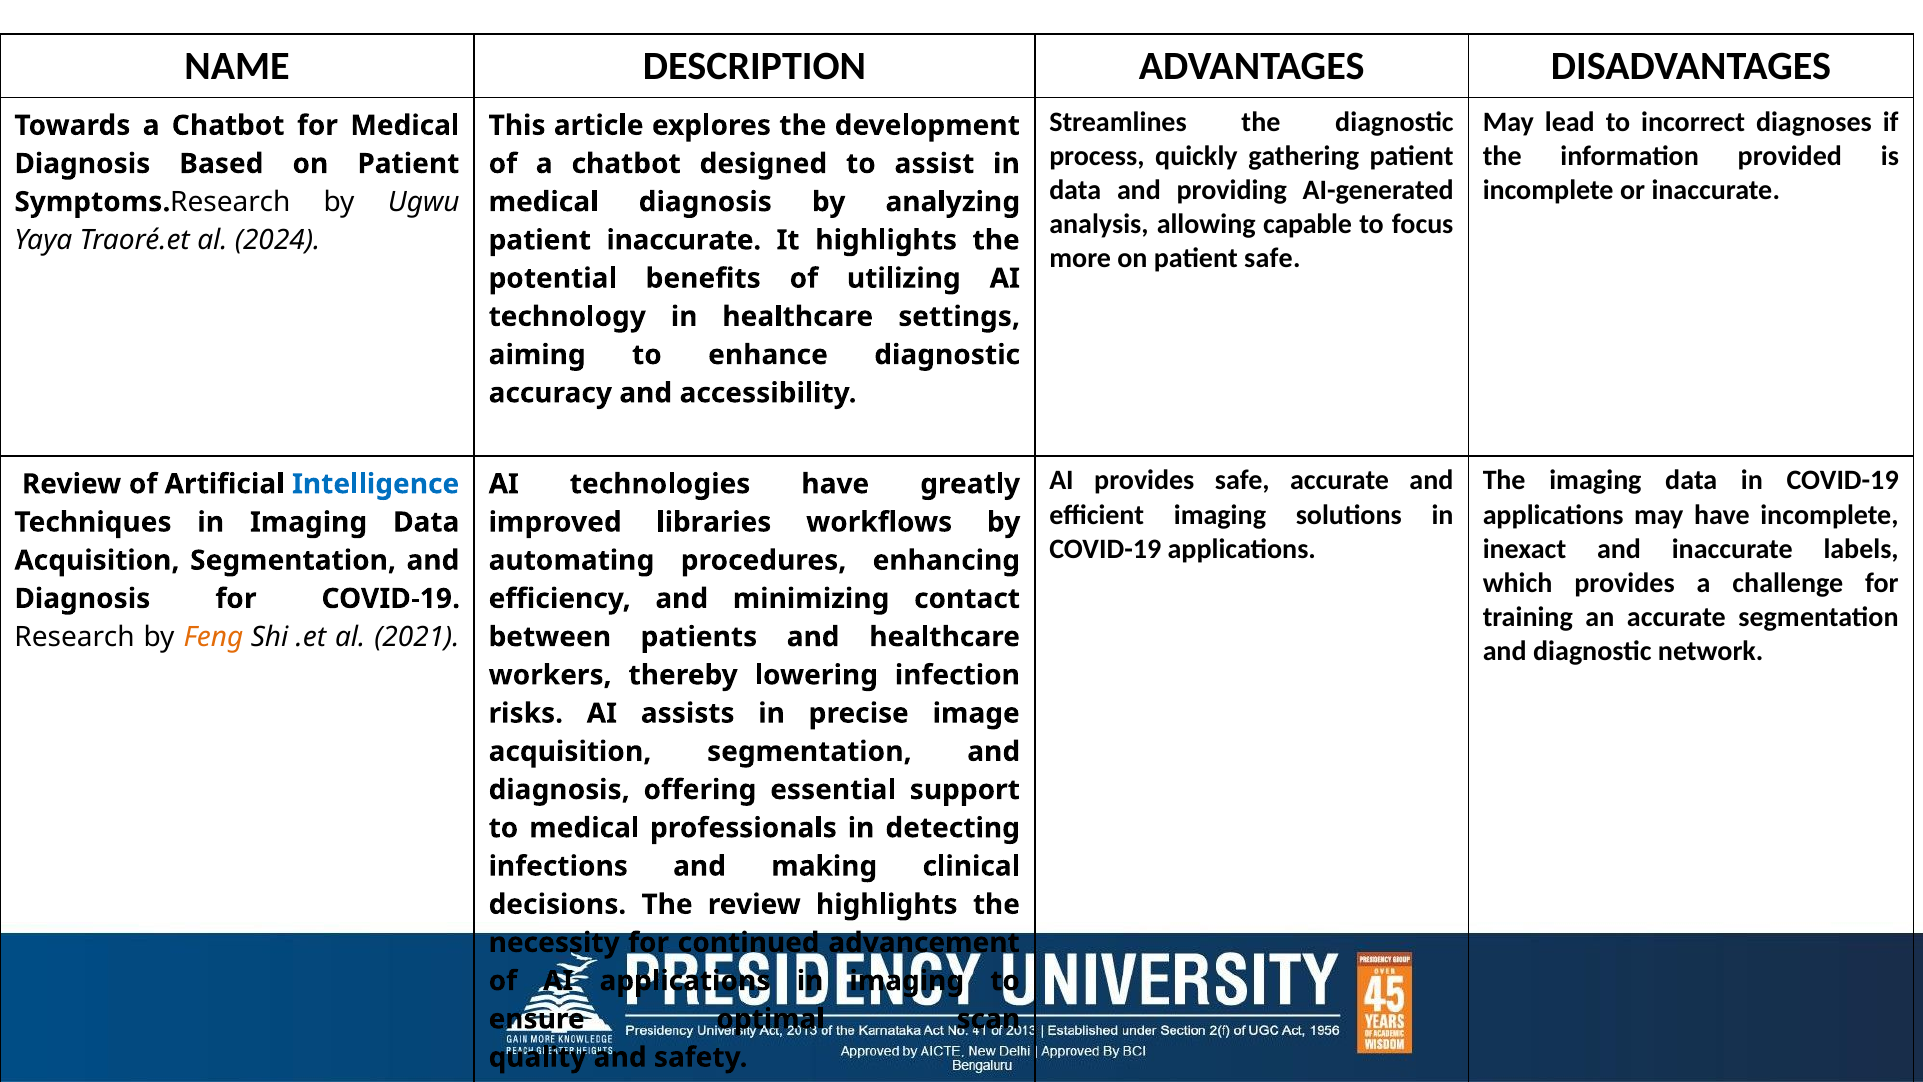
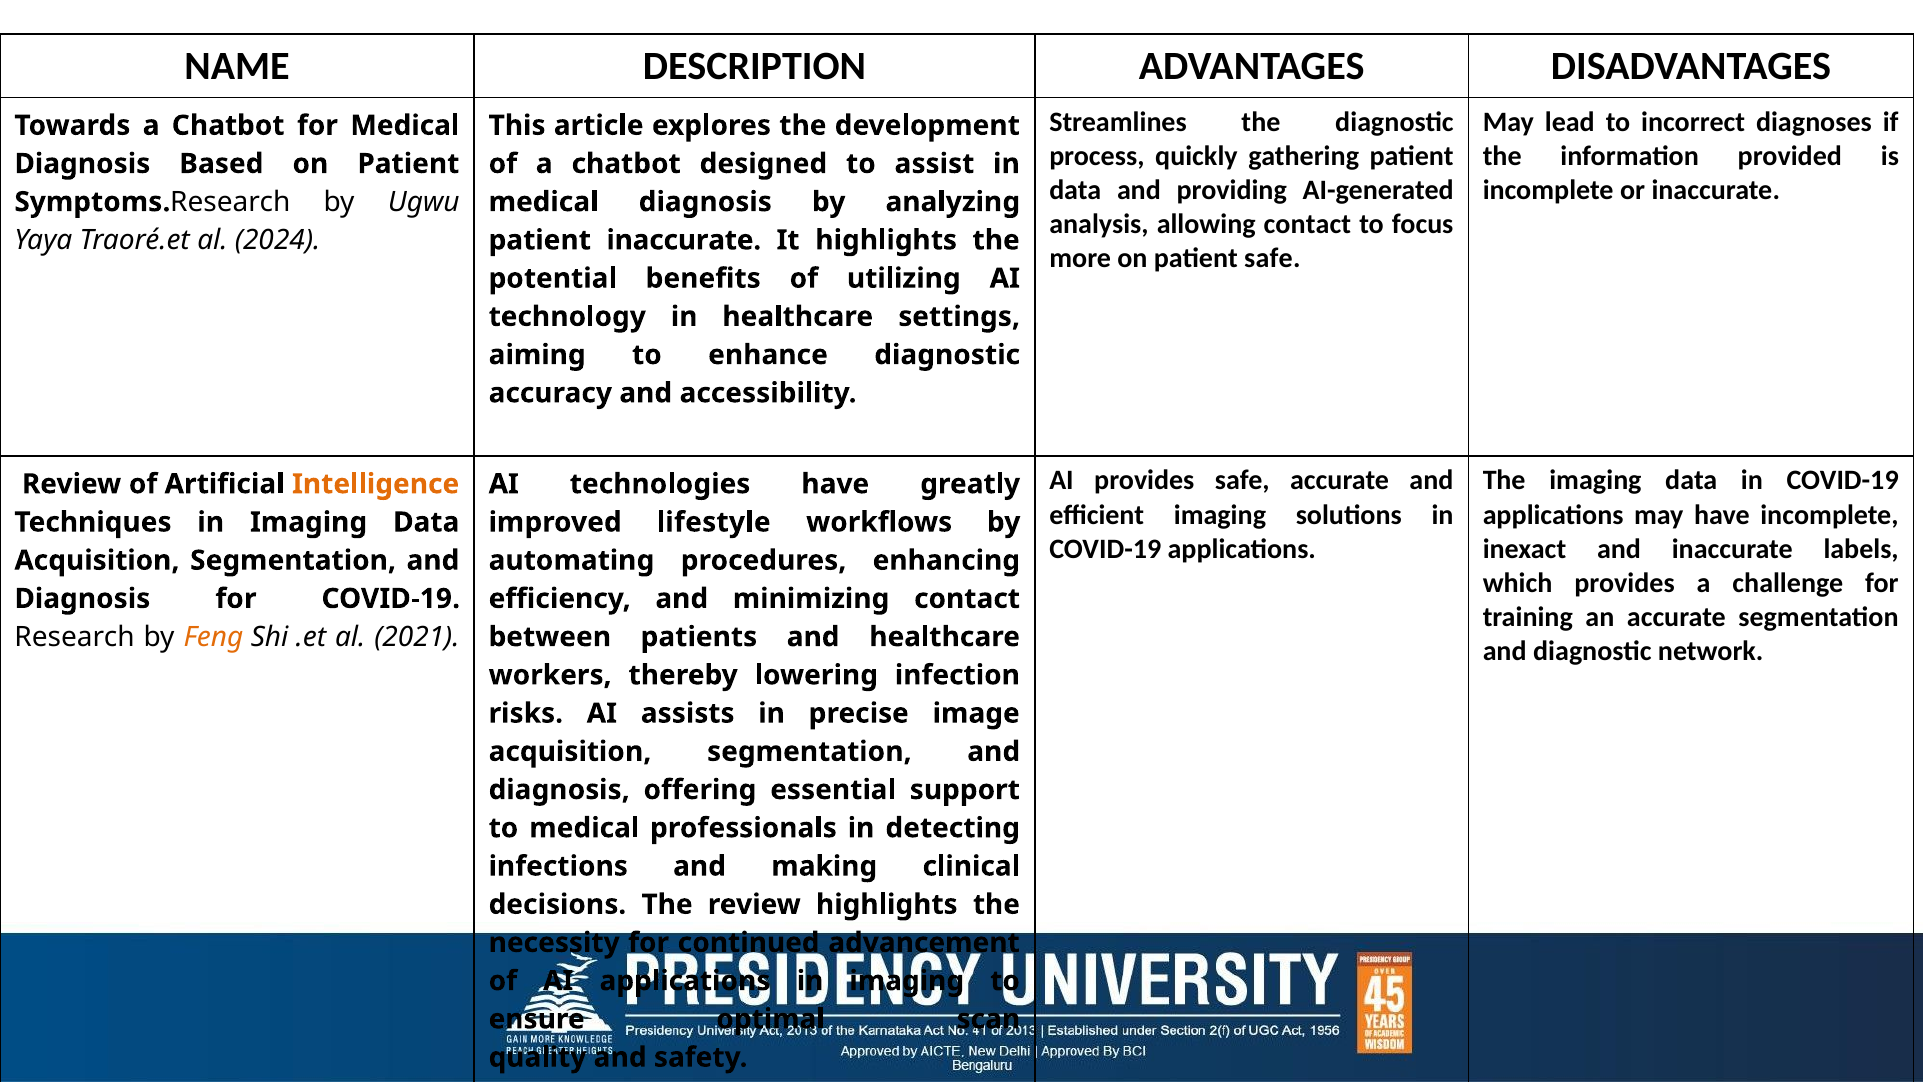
allowing capable: capable -> contact (1307, 225)
Intelligence colour: blue -> orange (376, 484)
libraries: libraries -> lifestyle (714, 522)
